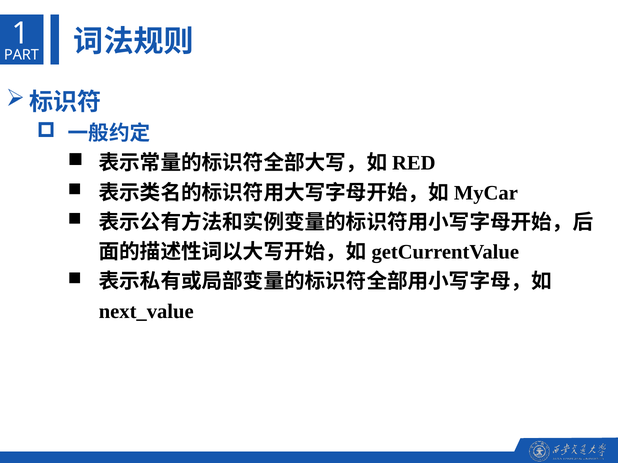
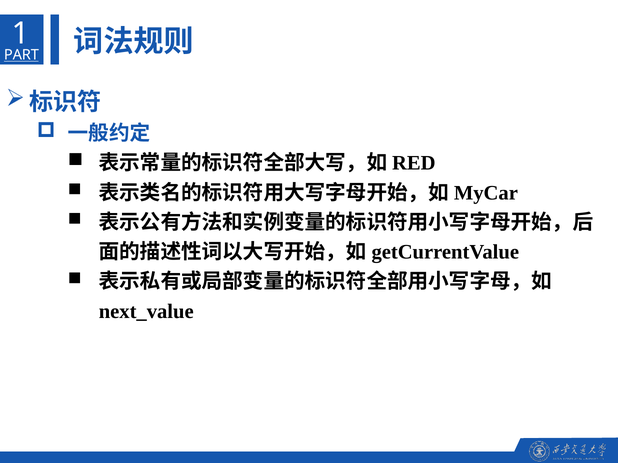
PART underline: none -> present (21, 55)
